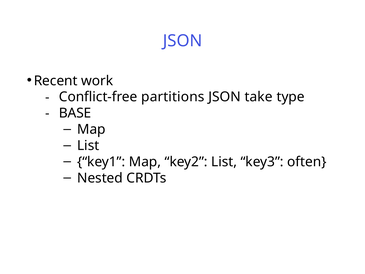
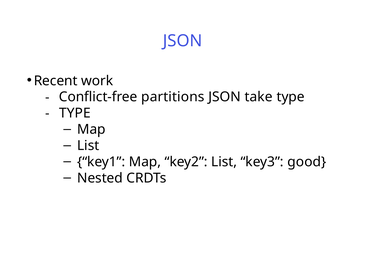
BASE: BASE -> TYPE (75, 113)
often: often -> good (307, 162)
